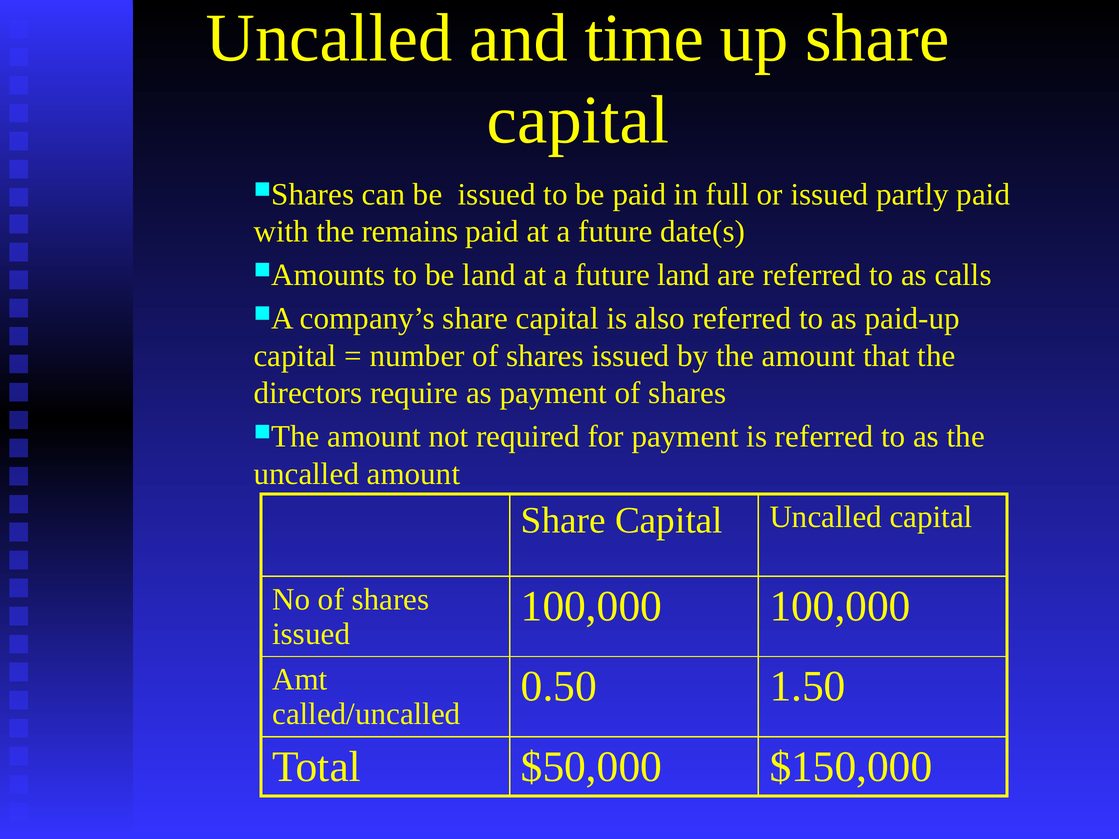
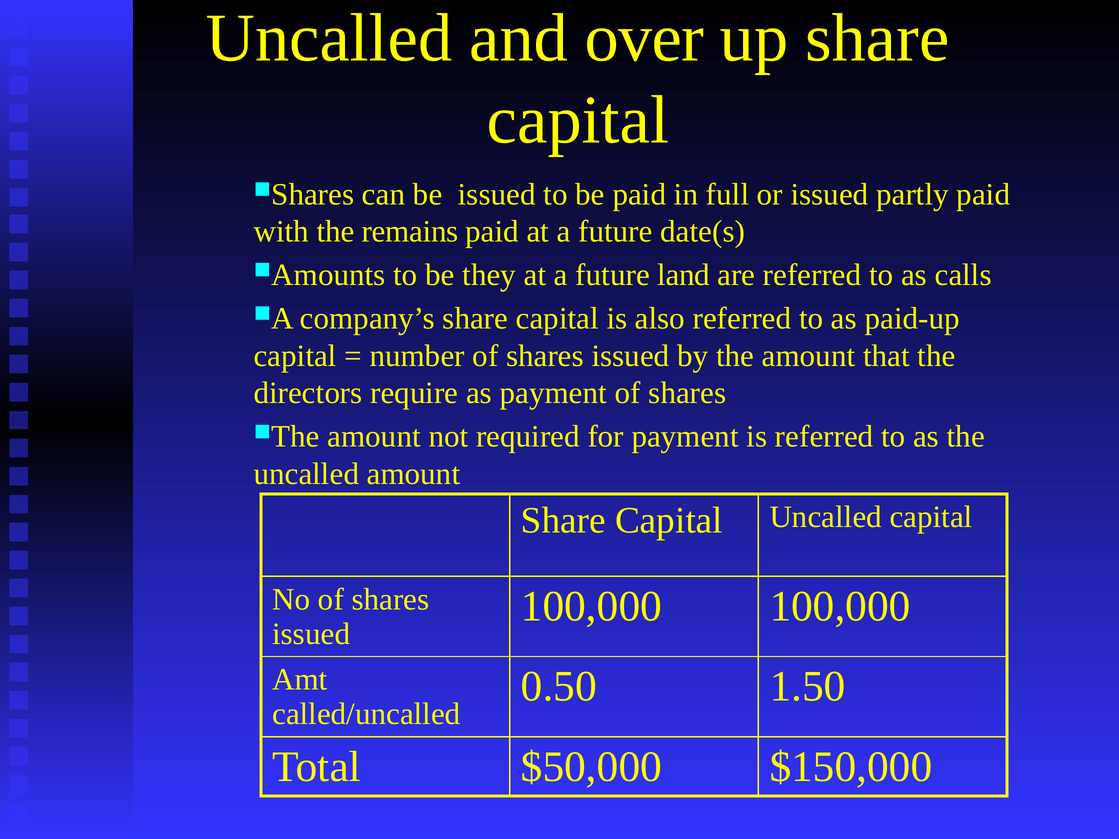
time: time -> over (644, 38)
be land: land -> they (489, 275)
